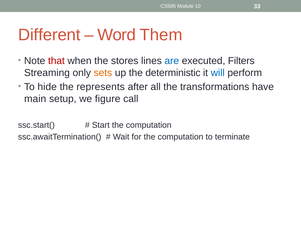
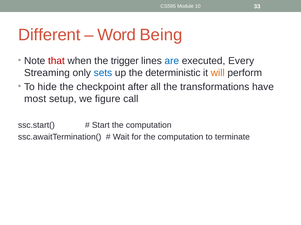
Them: Them -> Being (161, 35)
stores: stores -> trigger (125, 61)
Filters: Filters -> Every (241, 61)
sets colour: orange -> blue (103, 73)
will colour: blue -> orange (218, 73)
represents: represents -> checkpoint (101, 87)
main: main -> most (35, 99)
